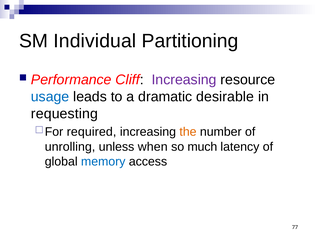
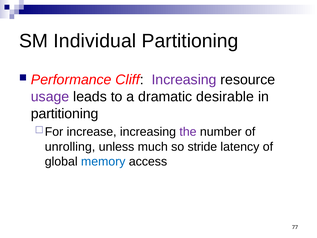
usage colour: blue -> purple (50, 97)
requesting: requesting -> partitioning (65, 114)
required: required -> increase (92, 132)
the colour: orange -> purple (188, 132)
when: when -> much (153, 147)
much: much -> stride (202, 147)
